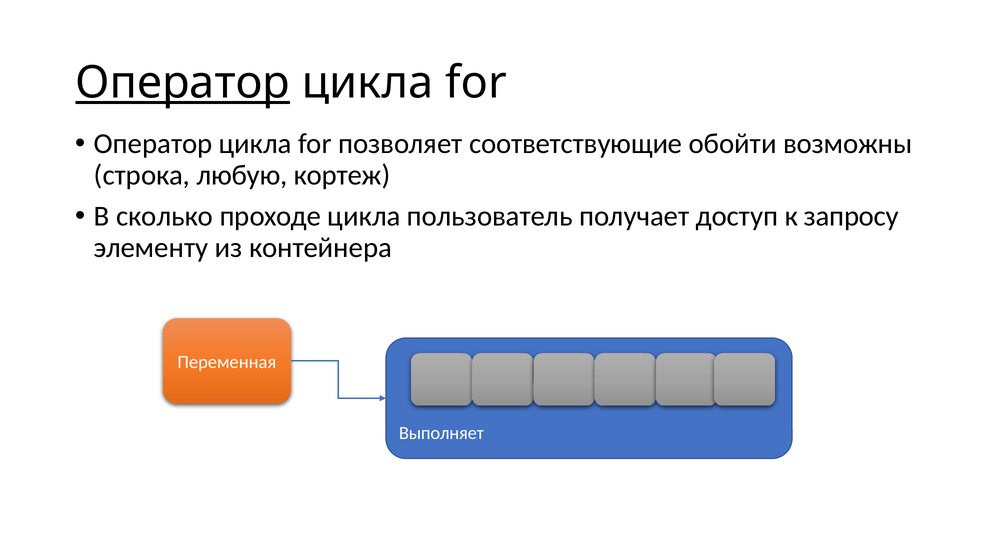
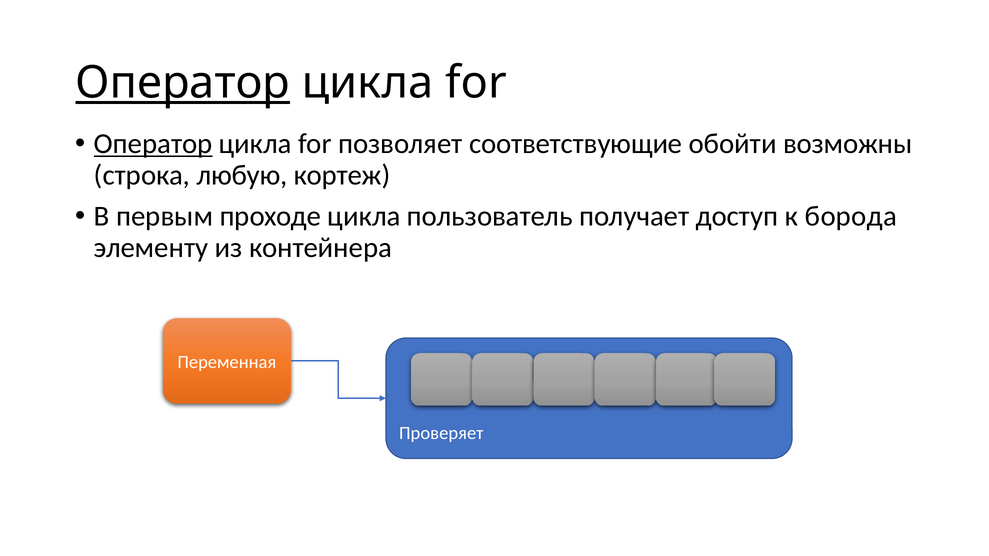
Оператор underline: none -> present (153, 144)
сколько: сколько -> первым (165, 217)
запросу: запросу -> борода (851, 217)
Выполняет: Выполняет -> Проверяет (441, 433)
